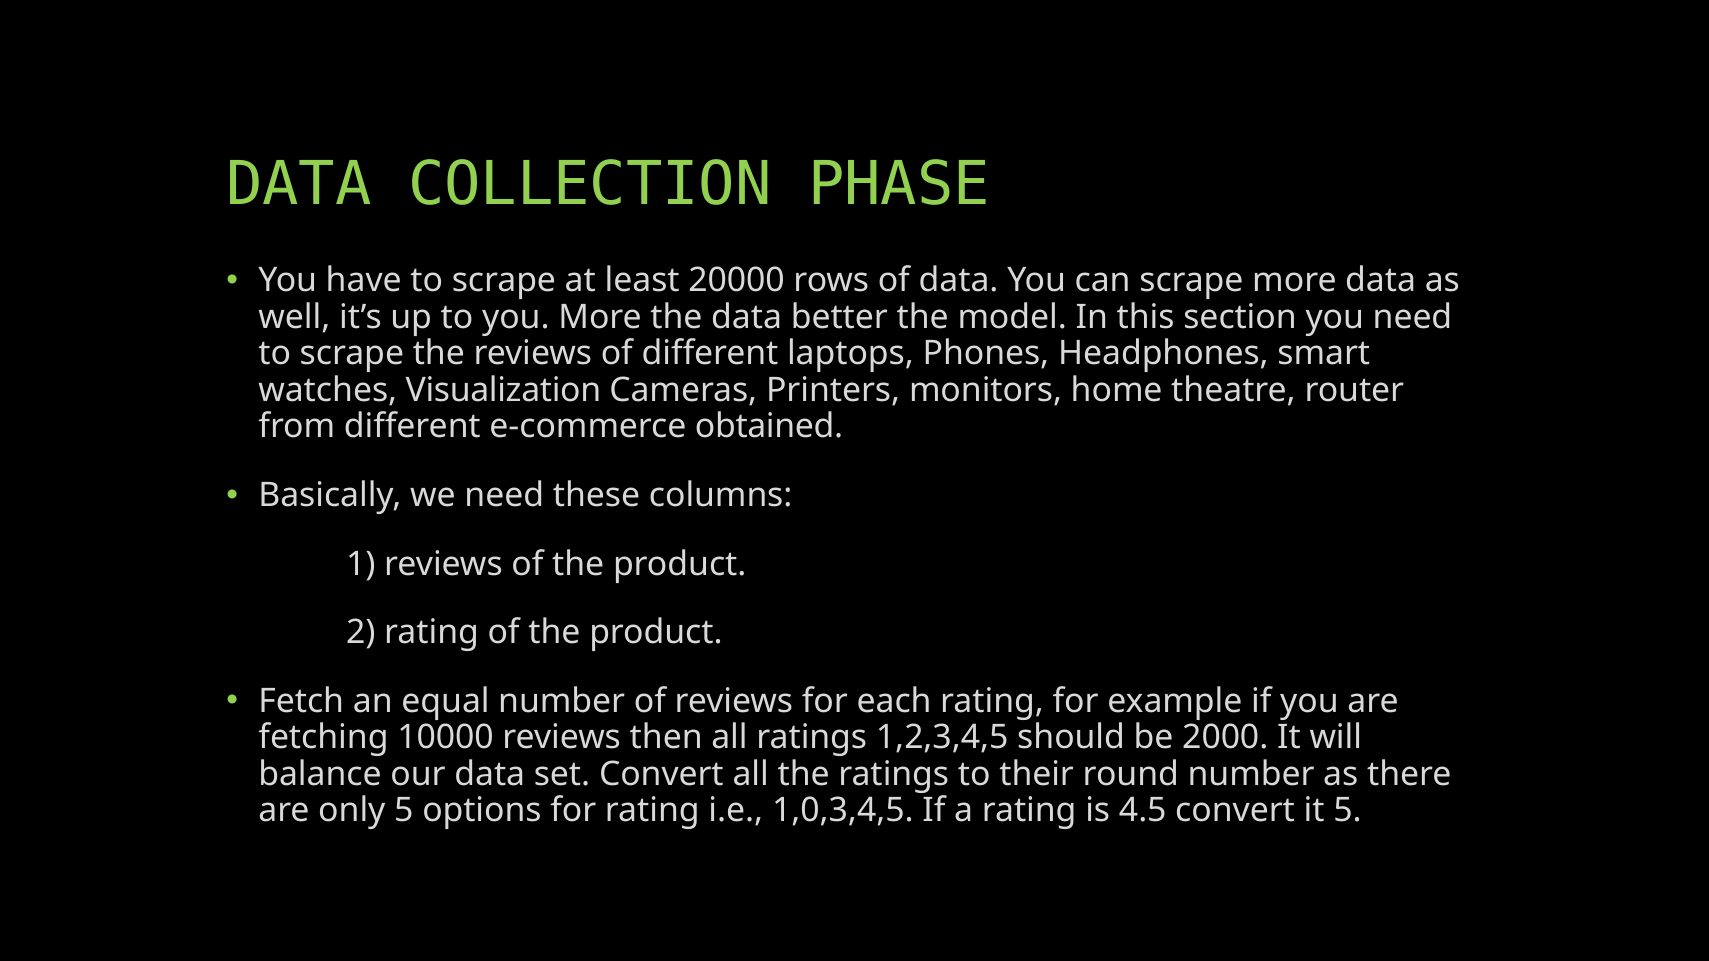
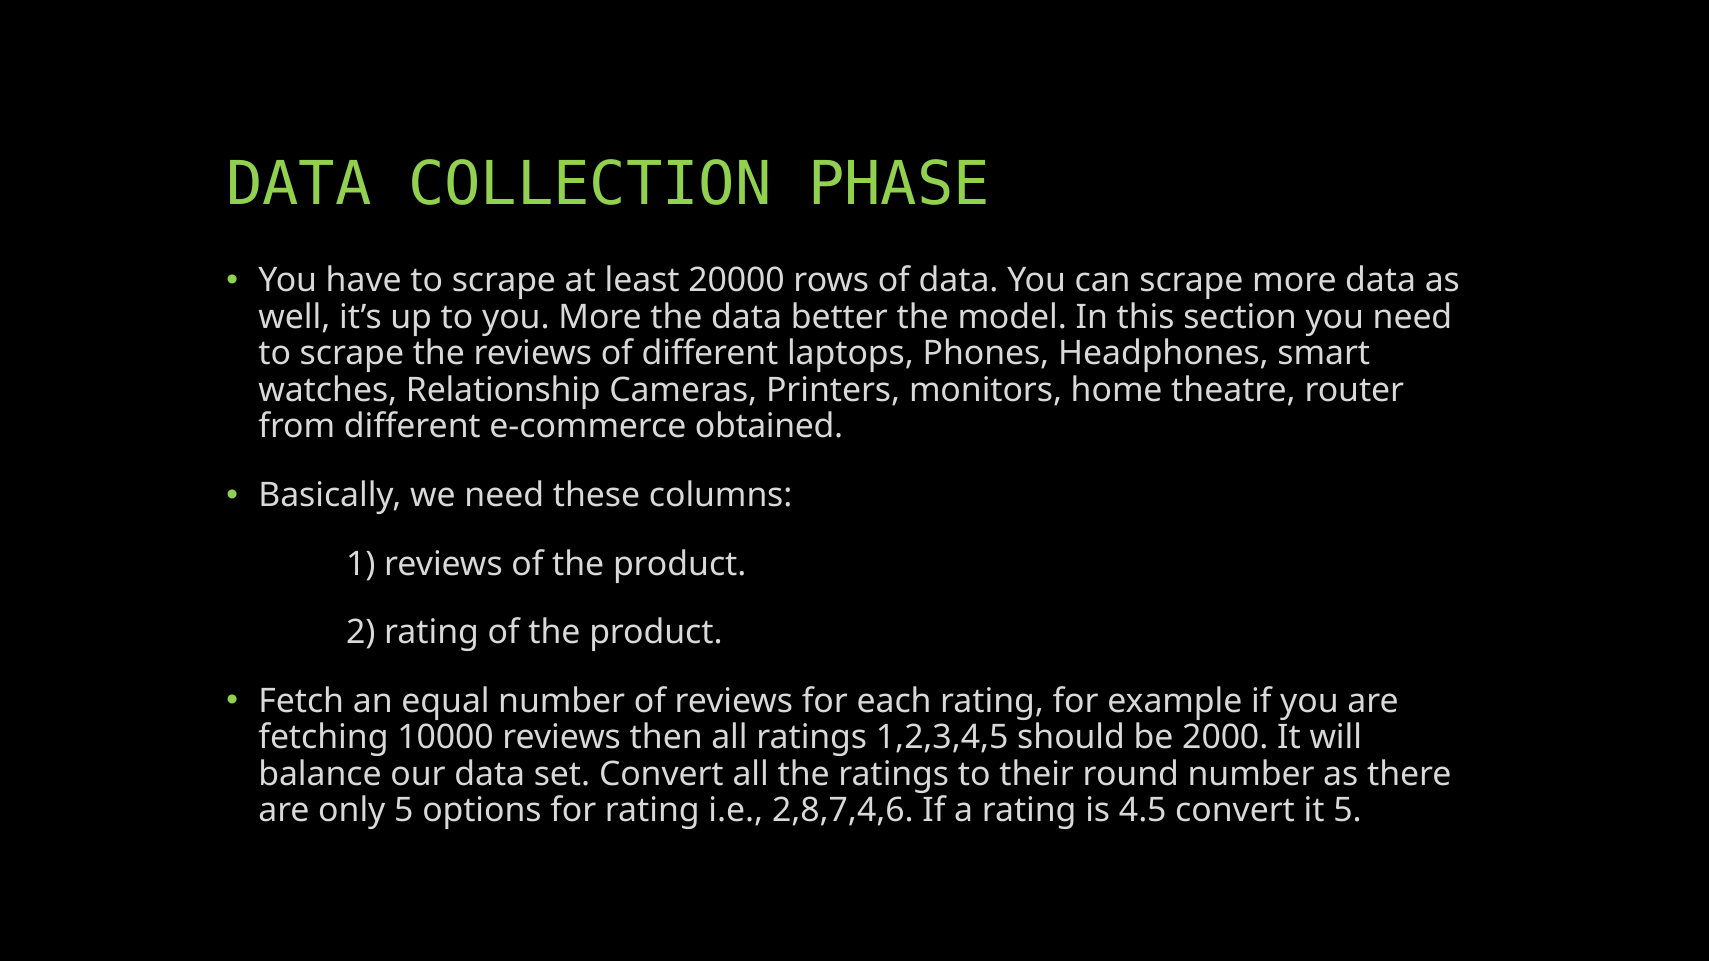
Visualization: Visualization -> Relationship (503, 390)
1,0,3,4,5: 1,0,3,4,5 -> 2,8,7,4,6 (843, 811)
